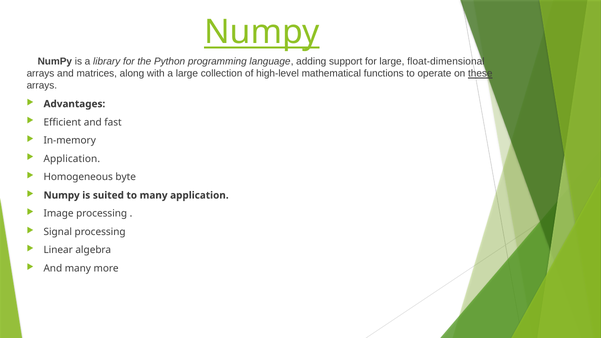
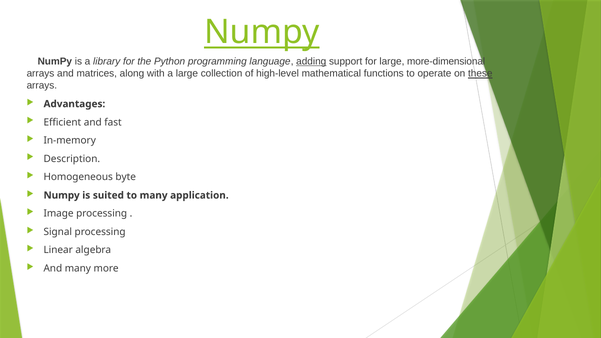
adding underline: none -> present (311, 62)
float-dimensional: float-dimensional -> more-dimensional (446, 62)
Application: Application -> Description (72, 159)
